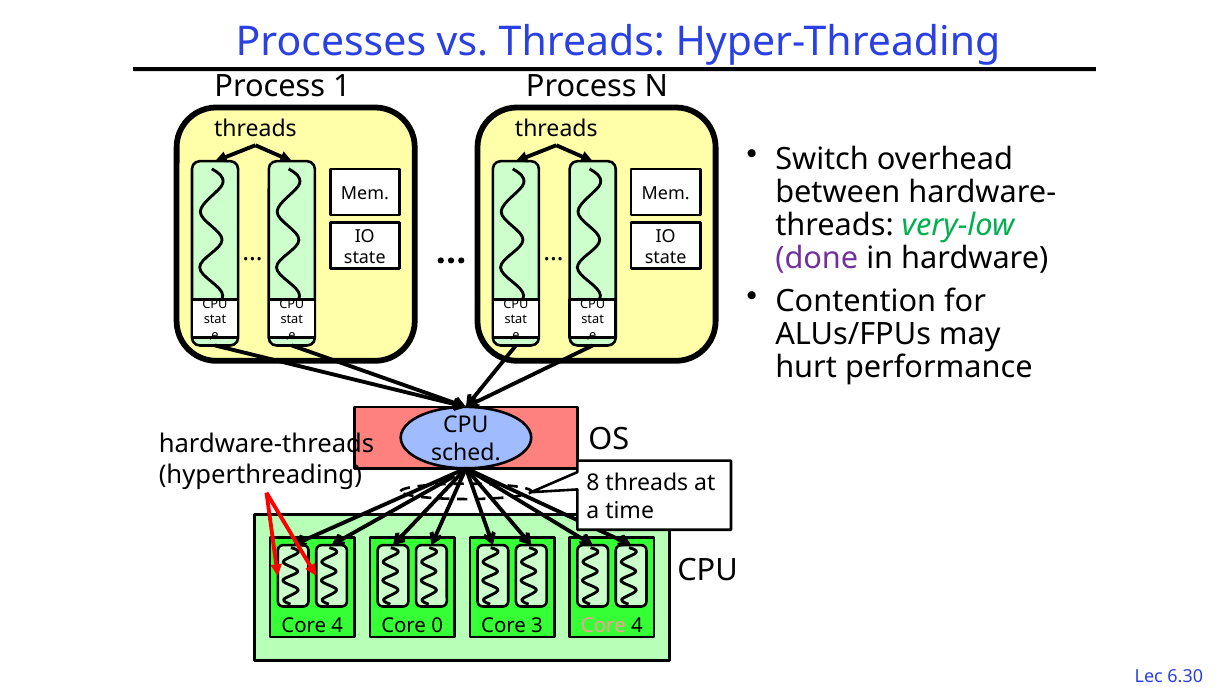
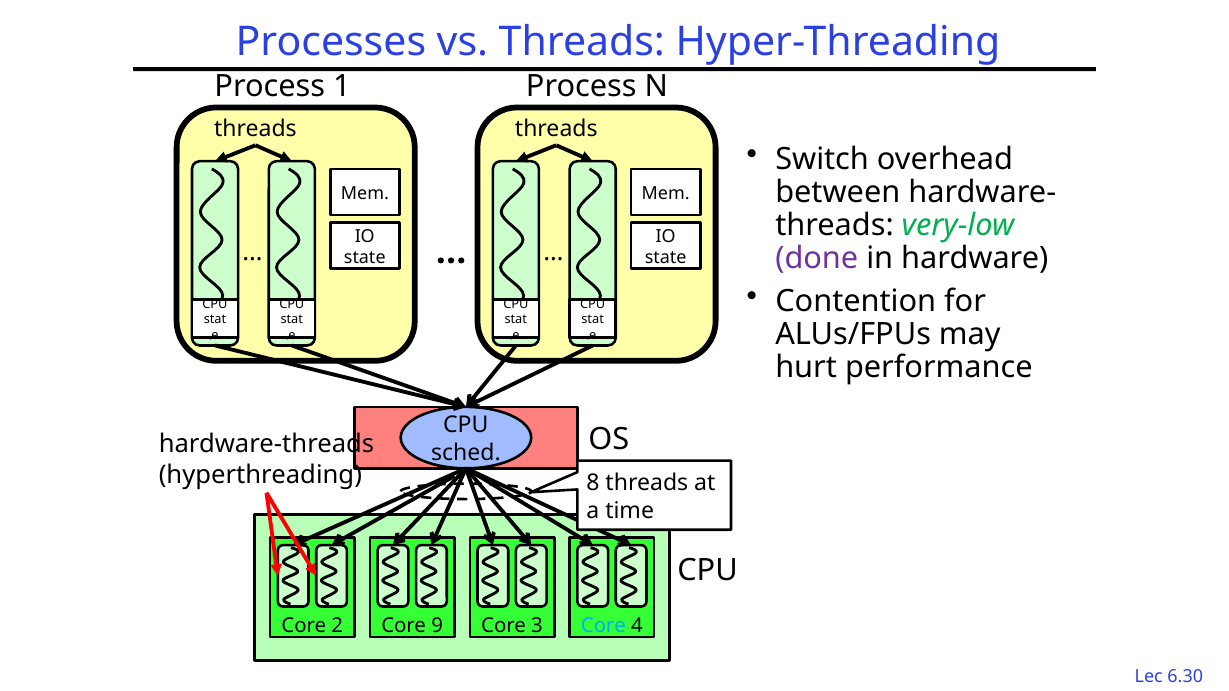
4: 4 -> 2 (337, 626)
0: 0 -> 9 (437, 626)
Core colour: pink -> light blue (603, 626)
